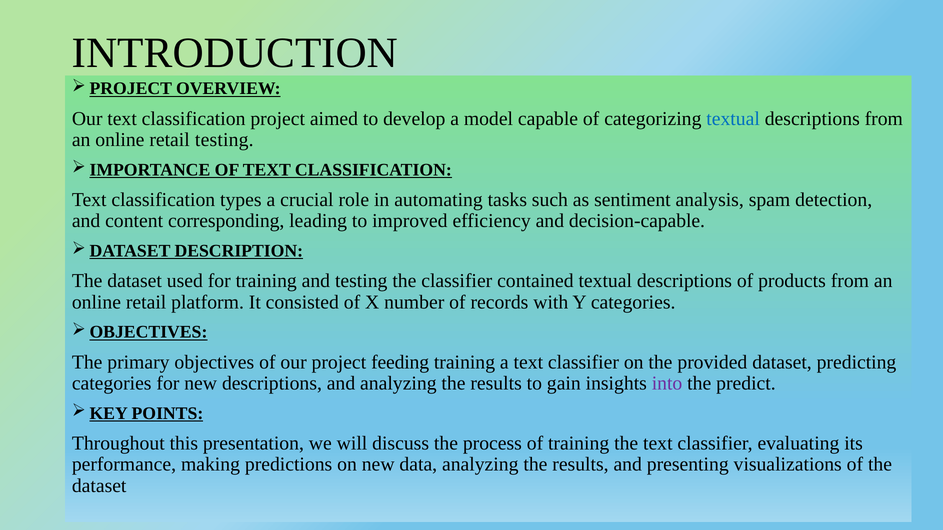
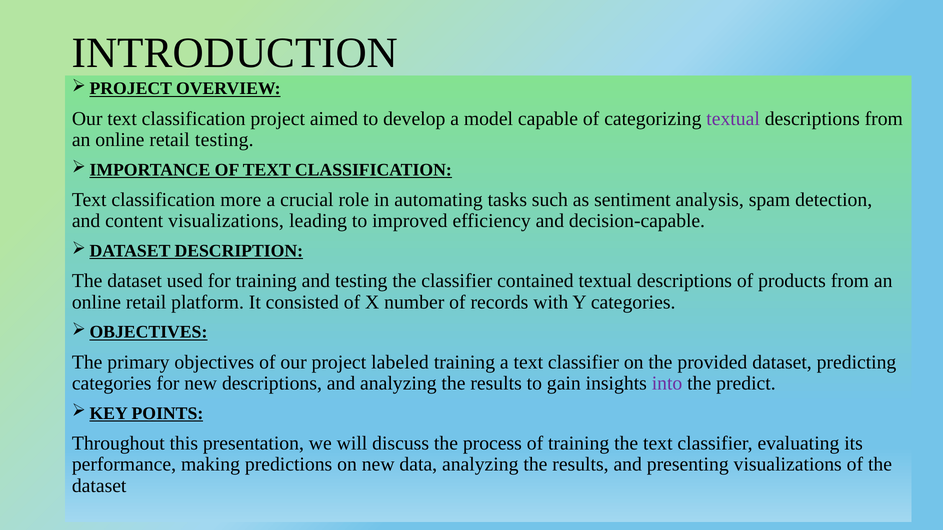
textual colour: blue -> purple (733, 119)
types: types -> more (241, 200)
content corresponding: corresponding -> visualizations (226, 221)
feeding: feeding -> labeled (400, 362)
